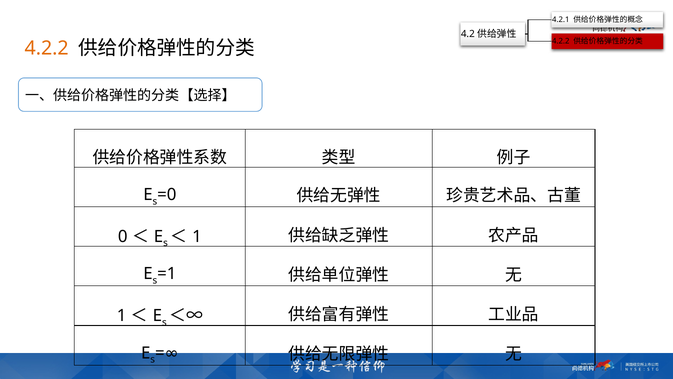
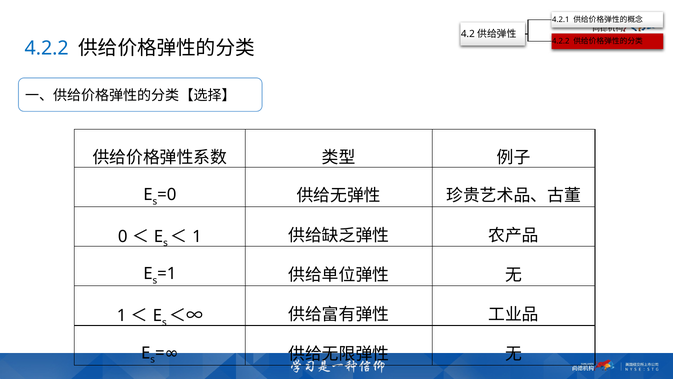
4.2.2 colour: orange -> blue (47, 48)
